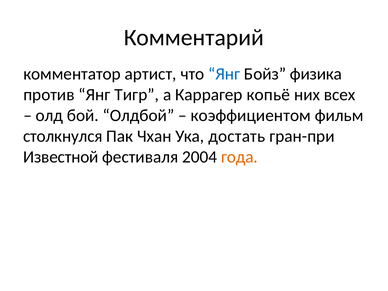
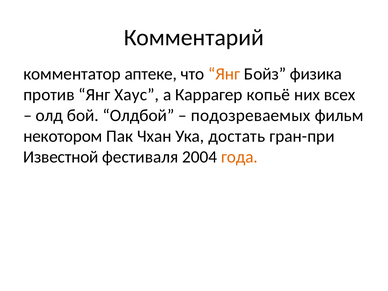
артист: артист -> аптеке (151, 74)
Янг colour: blue -> orange (224, 74)
Тигр: Тигр -> Хаус (137, 95)
коэффициентом: коэффициентом -> подозреваемых (251, 115)
столкнулся: столкнулся -> некотором (63, 136)
